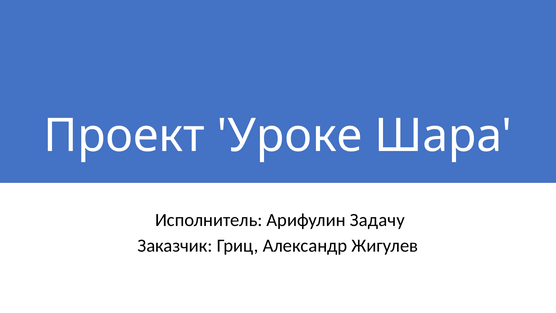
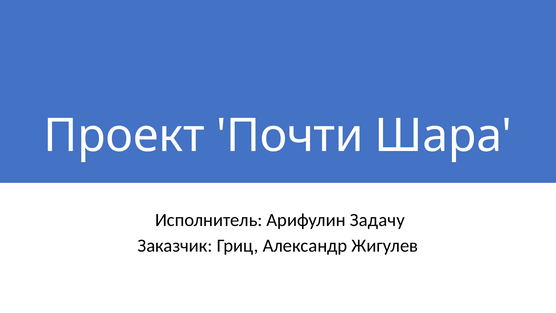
Уроке: Уроке -> Почти (290, 136)
